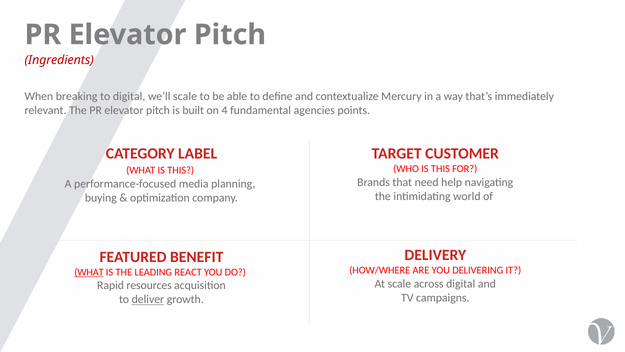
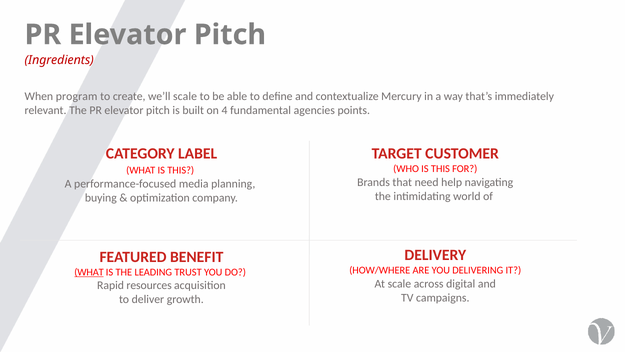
breaking: breaking -> program (77, 96)
to digital: digital -> create (129, 96)
REACT: REACT -> TRUST (188, 272)
deliver underline: present -> none (148, 299)
